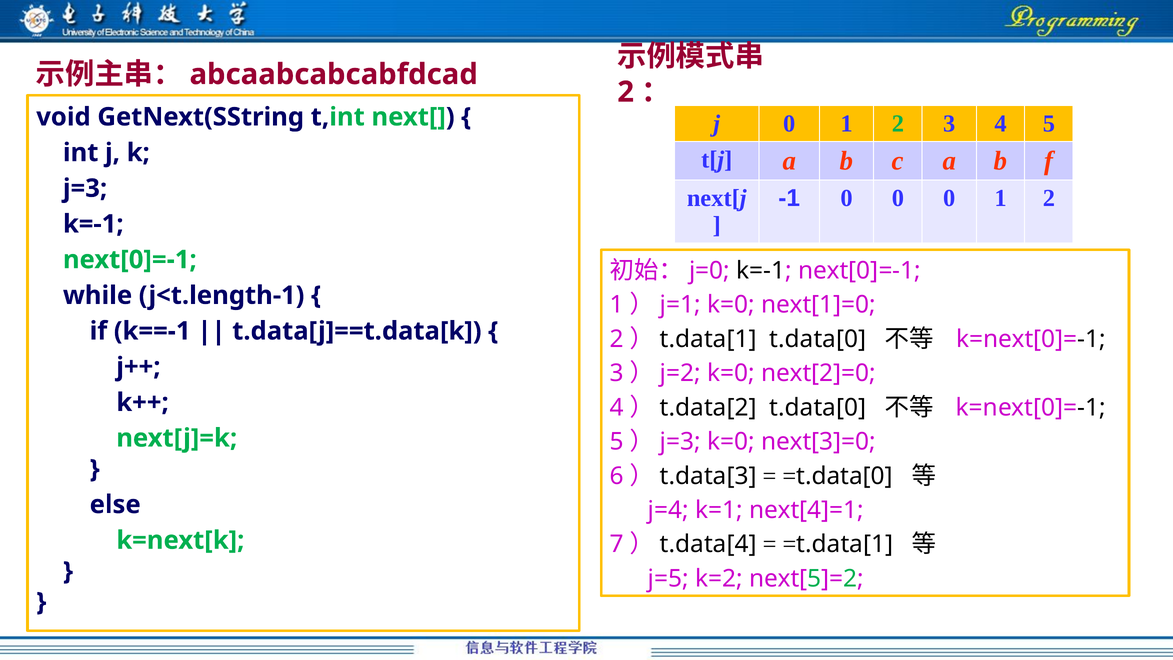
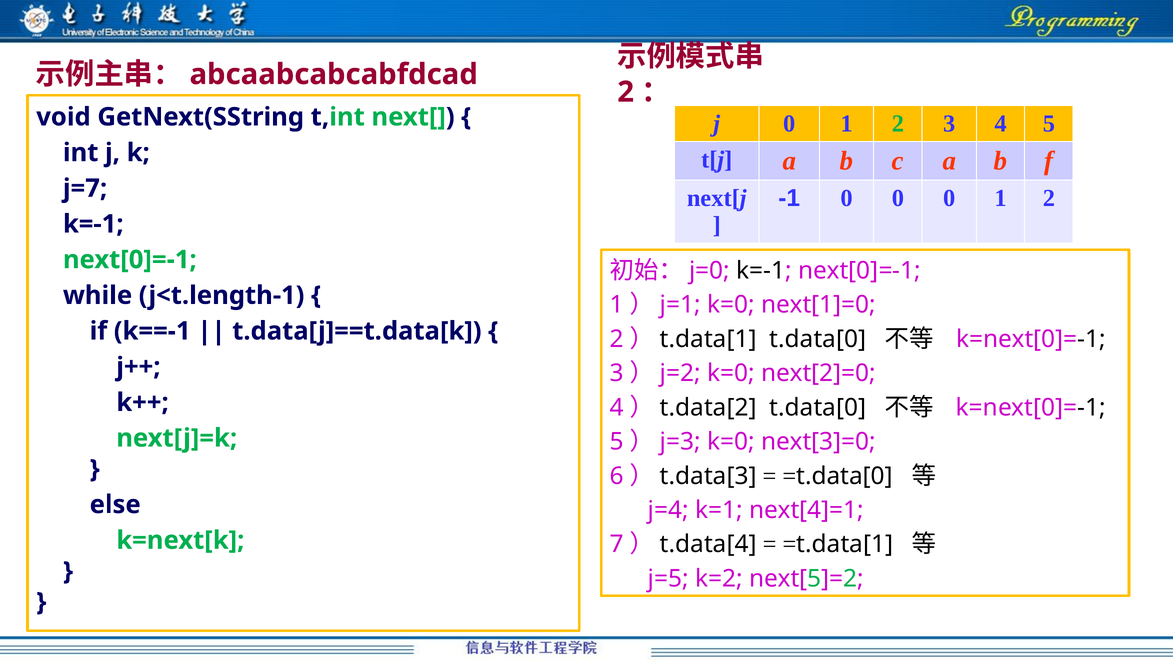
j=3: j=3 -> j=7 (85, 188)
